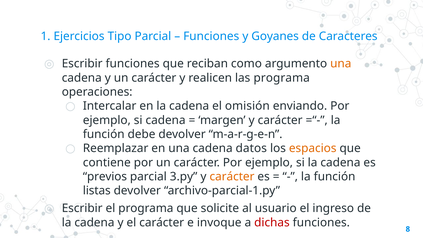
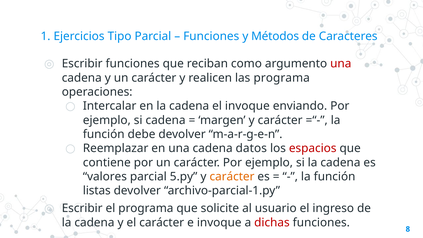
Goyanes: Goyanes -> Métodos (275, 36)
una colour: orange -> red (341, 64)
el omisión: omisión -> invoque (247, 106)
espacios colour: orange -> red (313, 148)
previos: previos -> valores (105, 177)
3.py: 3.py -> 5.py (184, 177)
